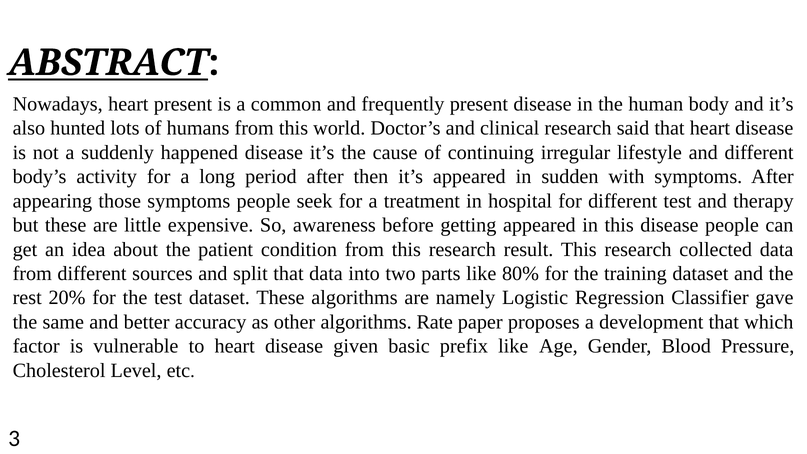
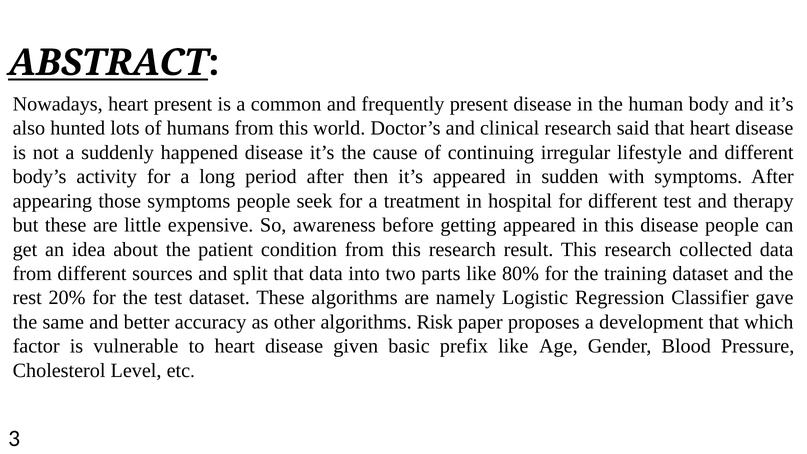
Rate: Rate -> Risk (435, 322)
